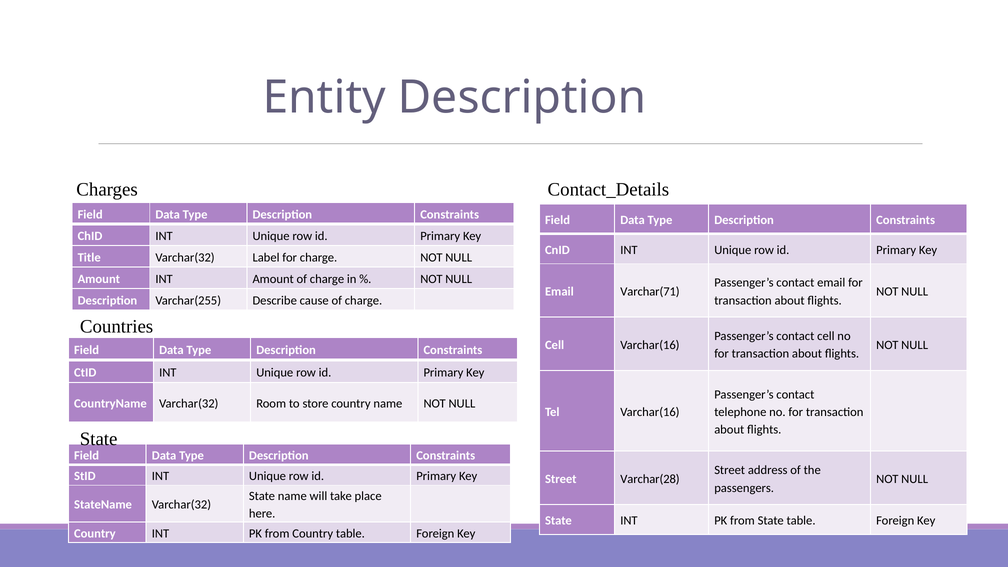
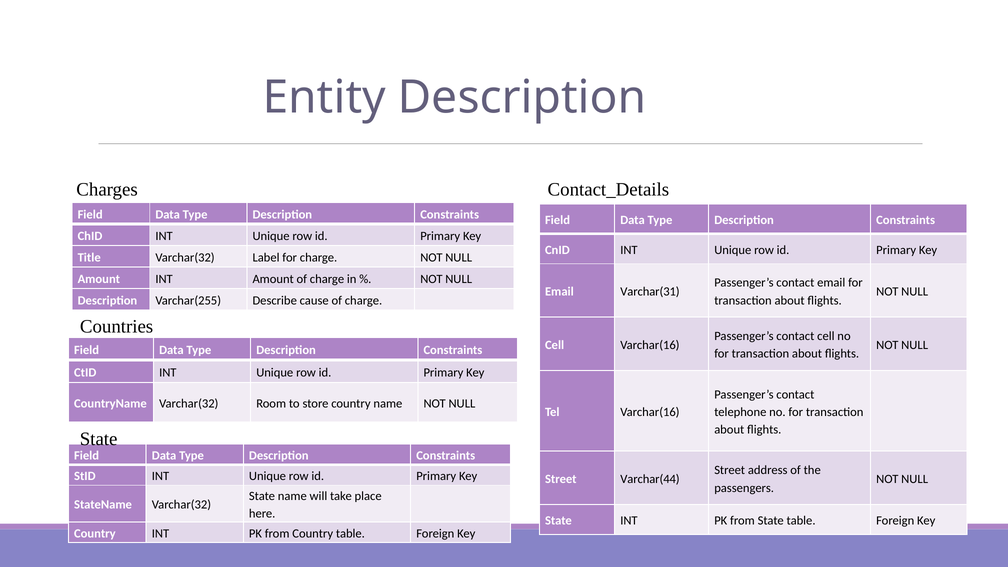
Varchar(71: Varchar(71 -> Varchar(31 (650, 292)
Varchar(28: Varchar(28 -> Varchar(44 (650, 479)
